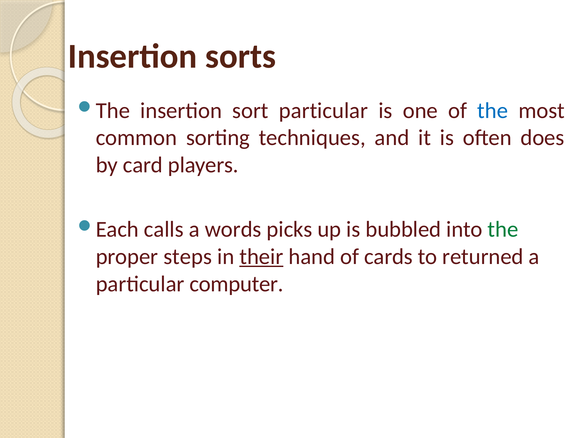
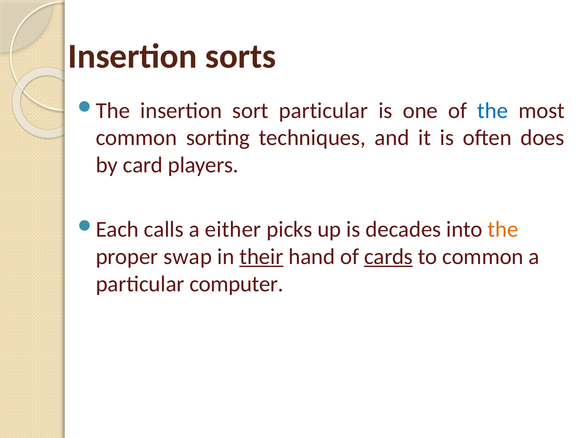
words: words -> either (233, 229)
bubbled: bubbled -> decades (403, 229)
the colour: green -> orange (503, 229)
steps: steps -> swap (188, 257)
cards underline: none -> present (388, 257)
to returned: returned -> common (483, 257)
